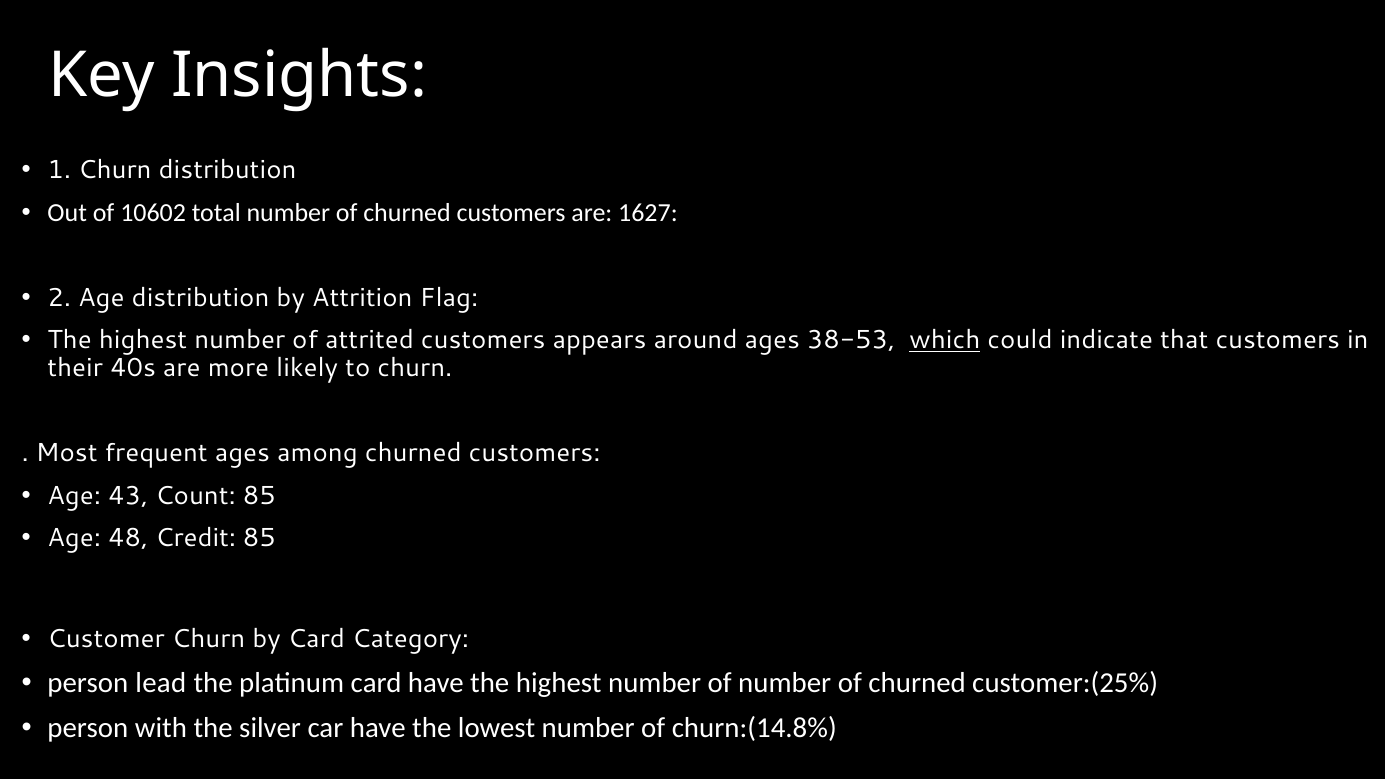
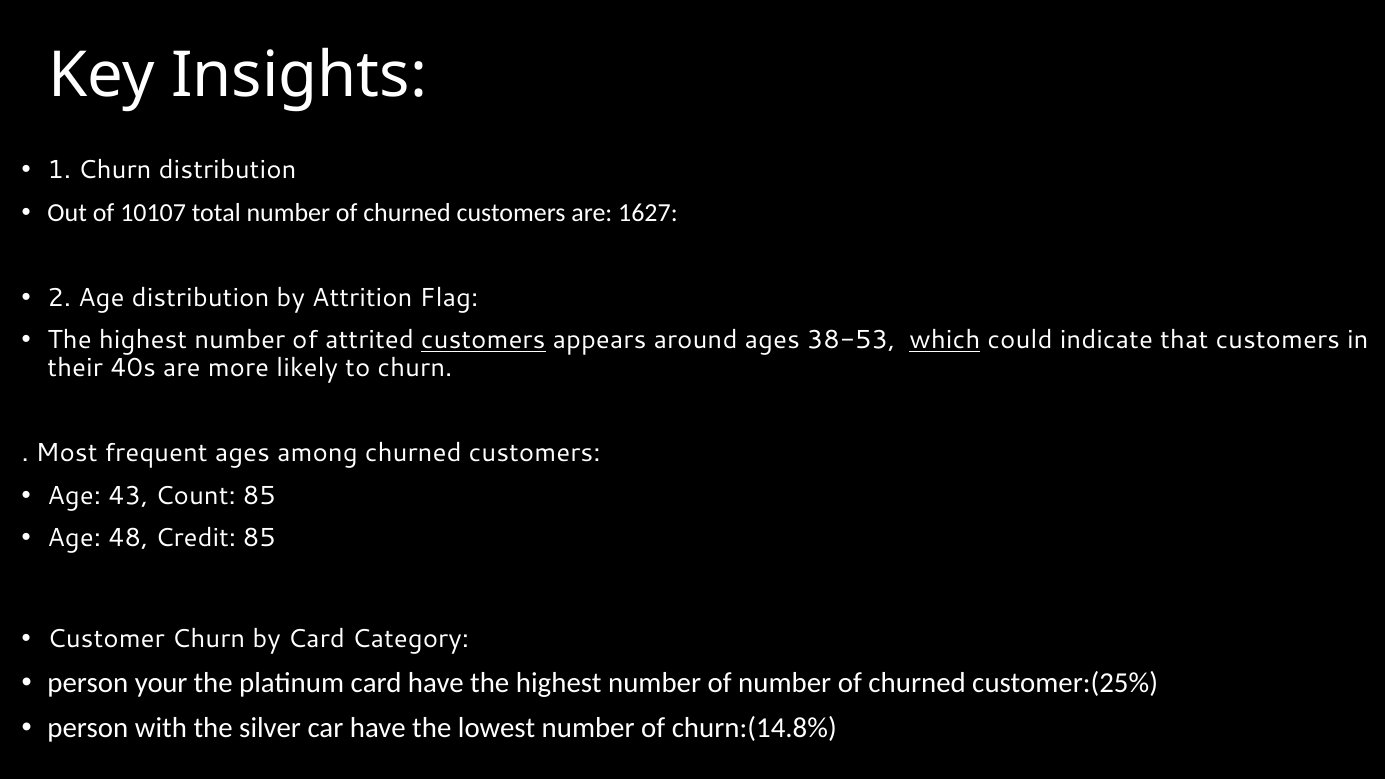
10602: 10602 -> 10107 (153, 213)
customers underline: none -> present (483, 340)
lead: lead -> your (161, 683)
